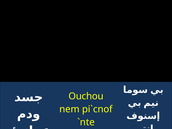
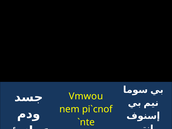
Ouchou: Ouchou -> Vmwou (86, 96)
